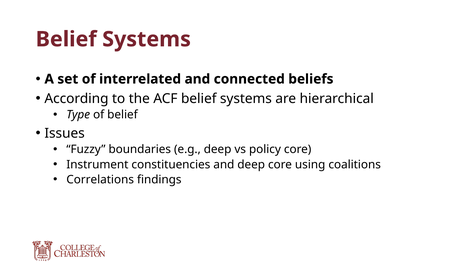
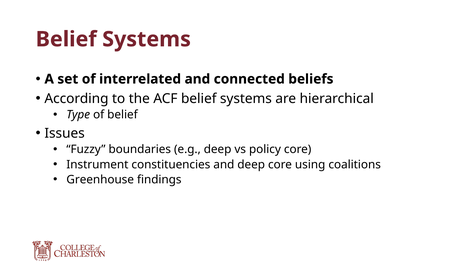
Correlations: Correlations -> Greenhouse (100, 180)
